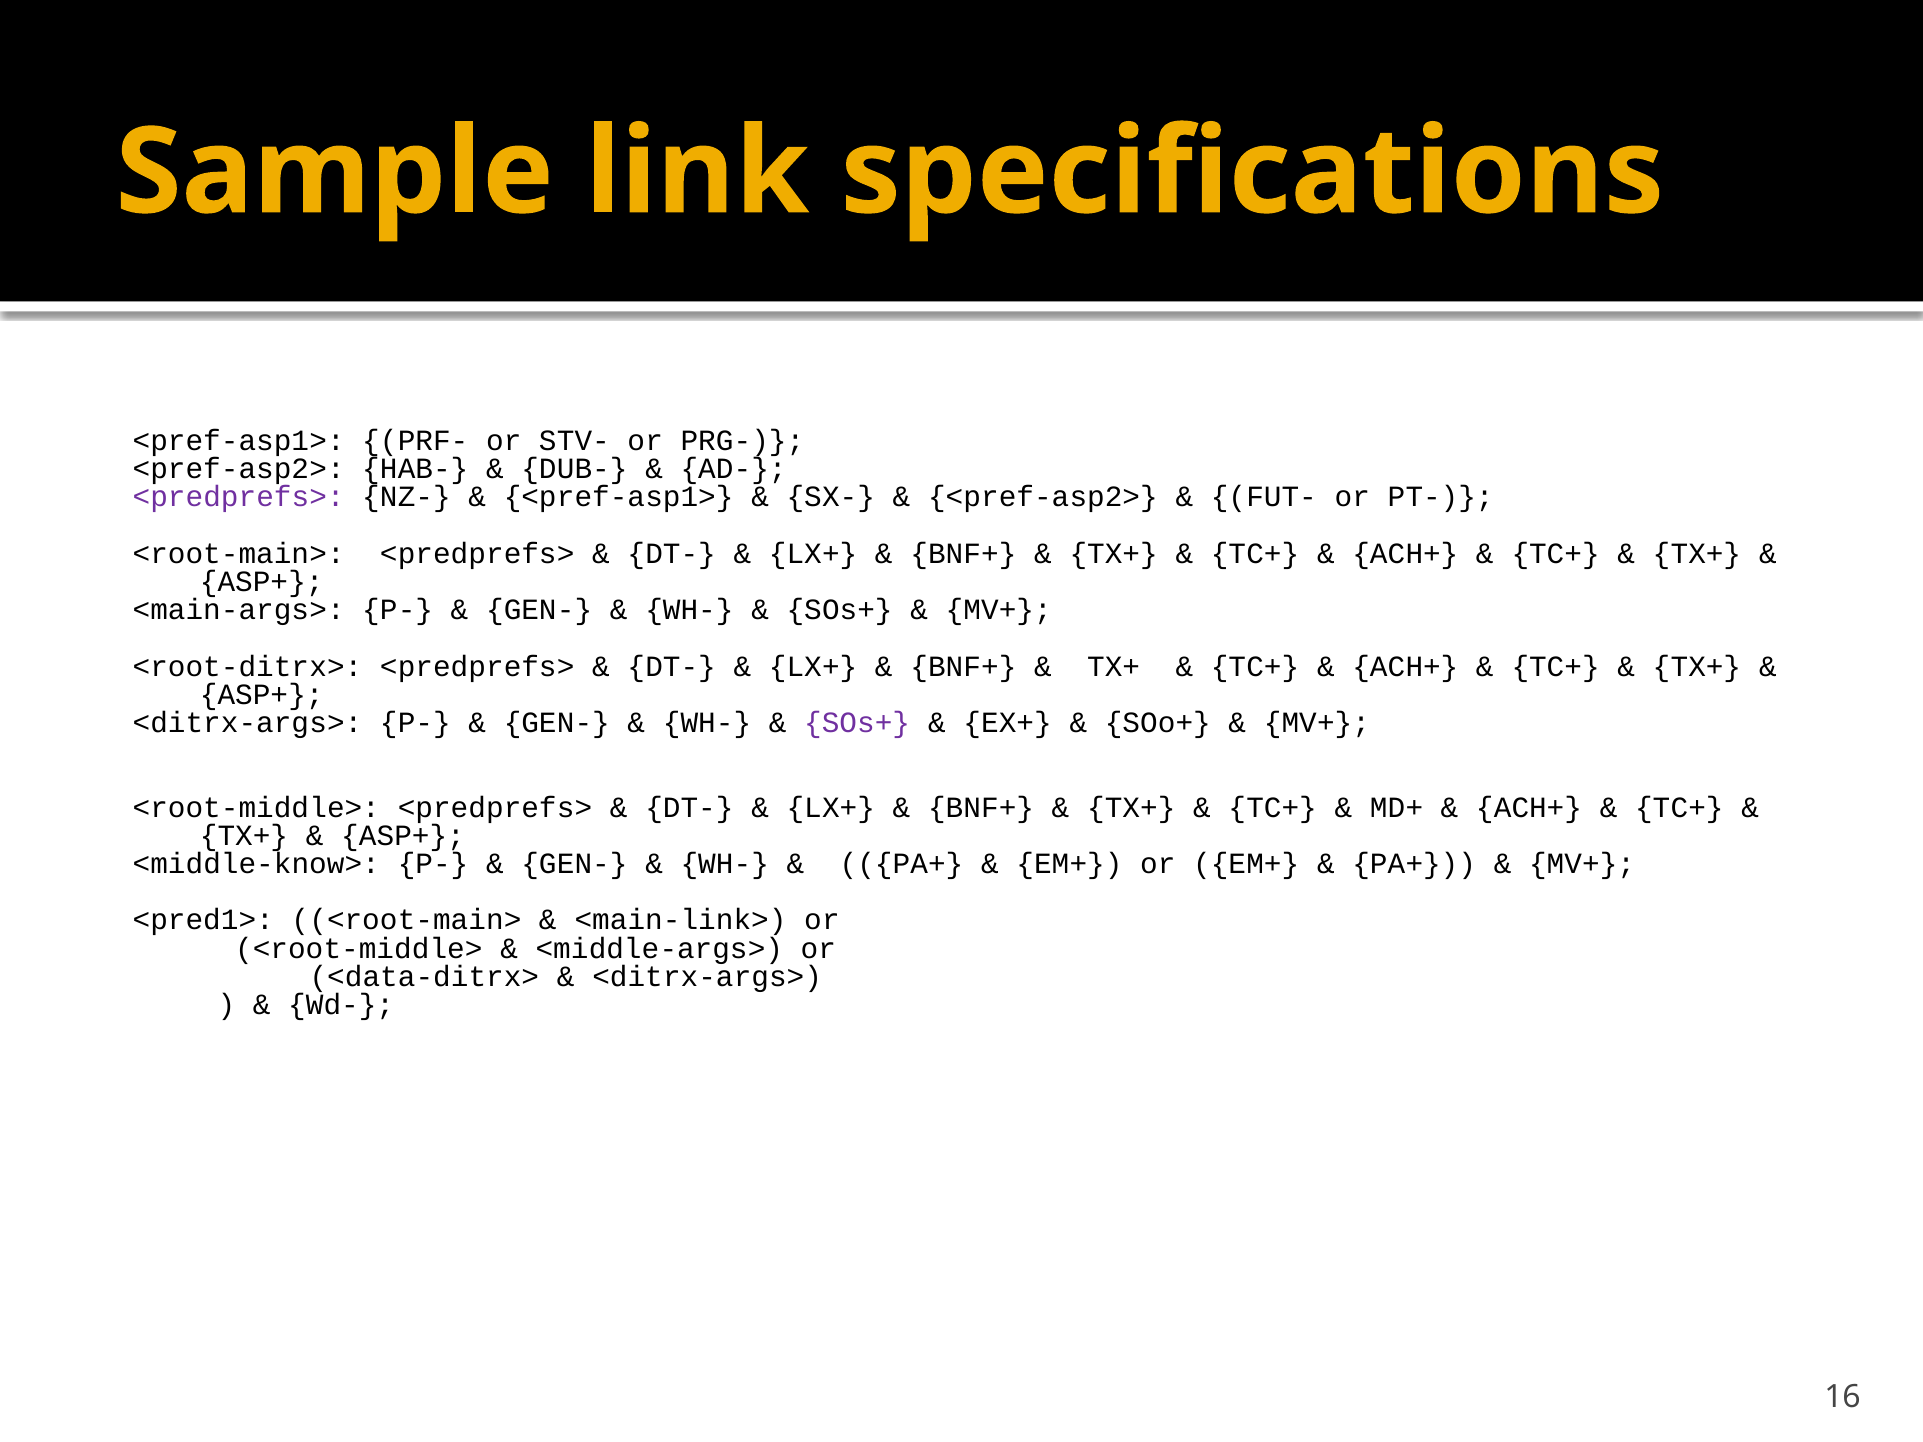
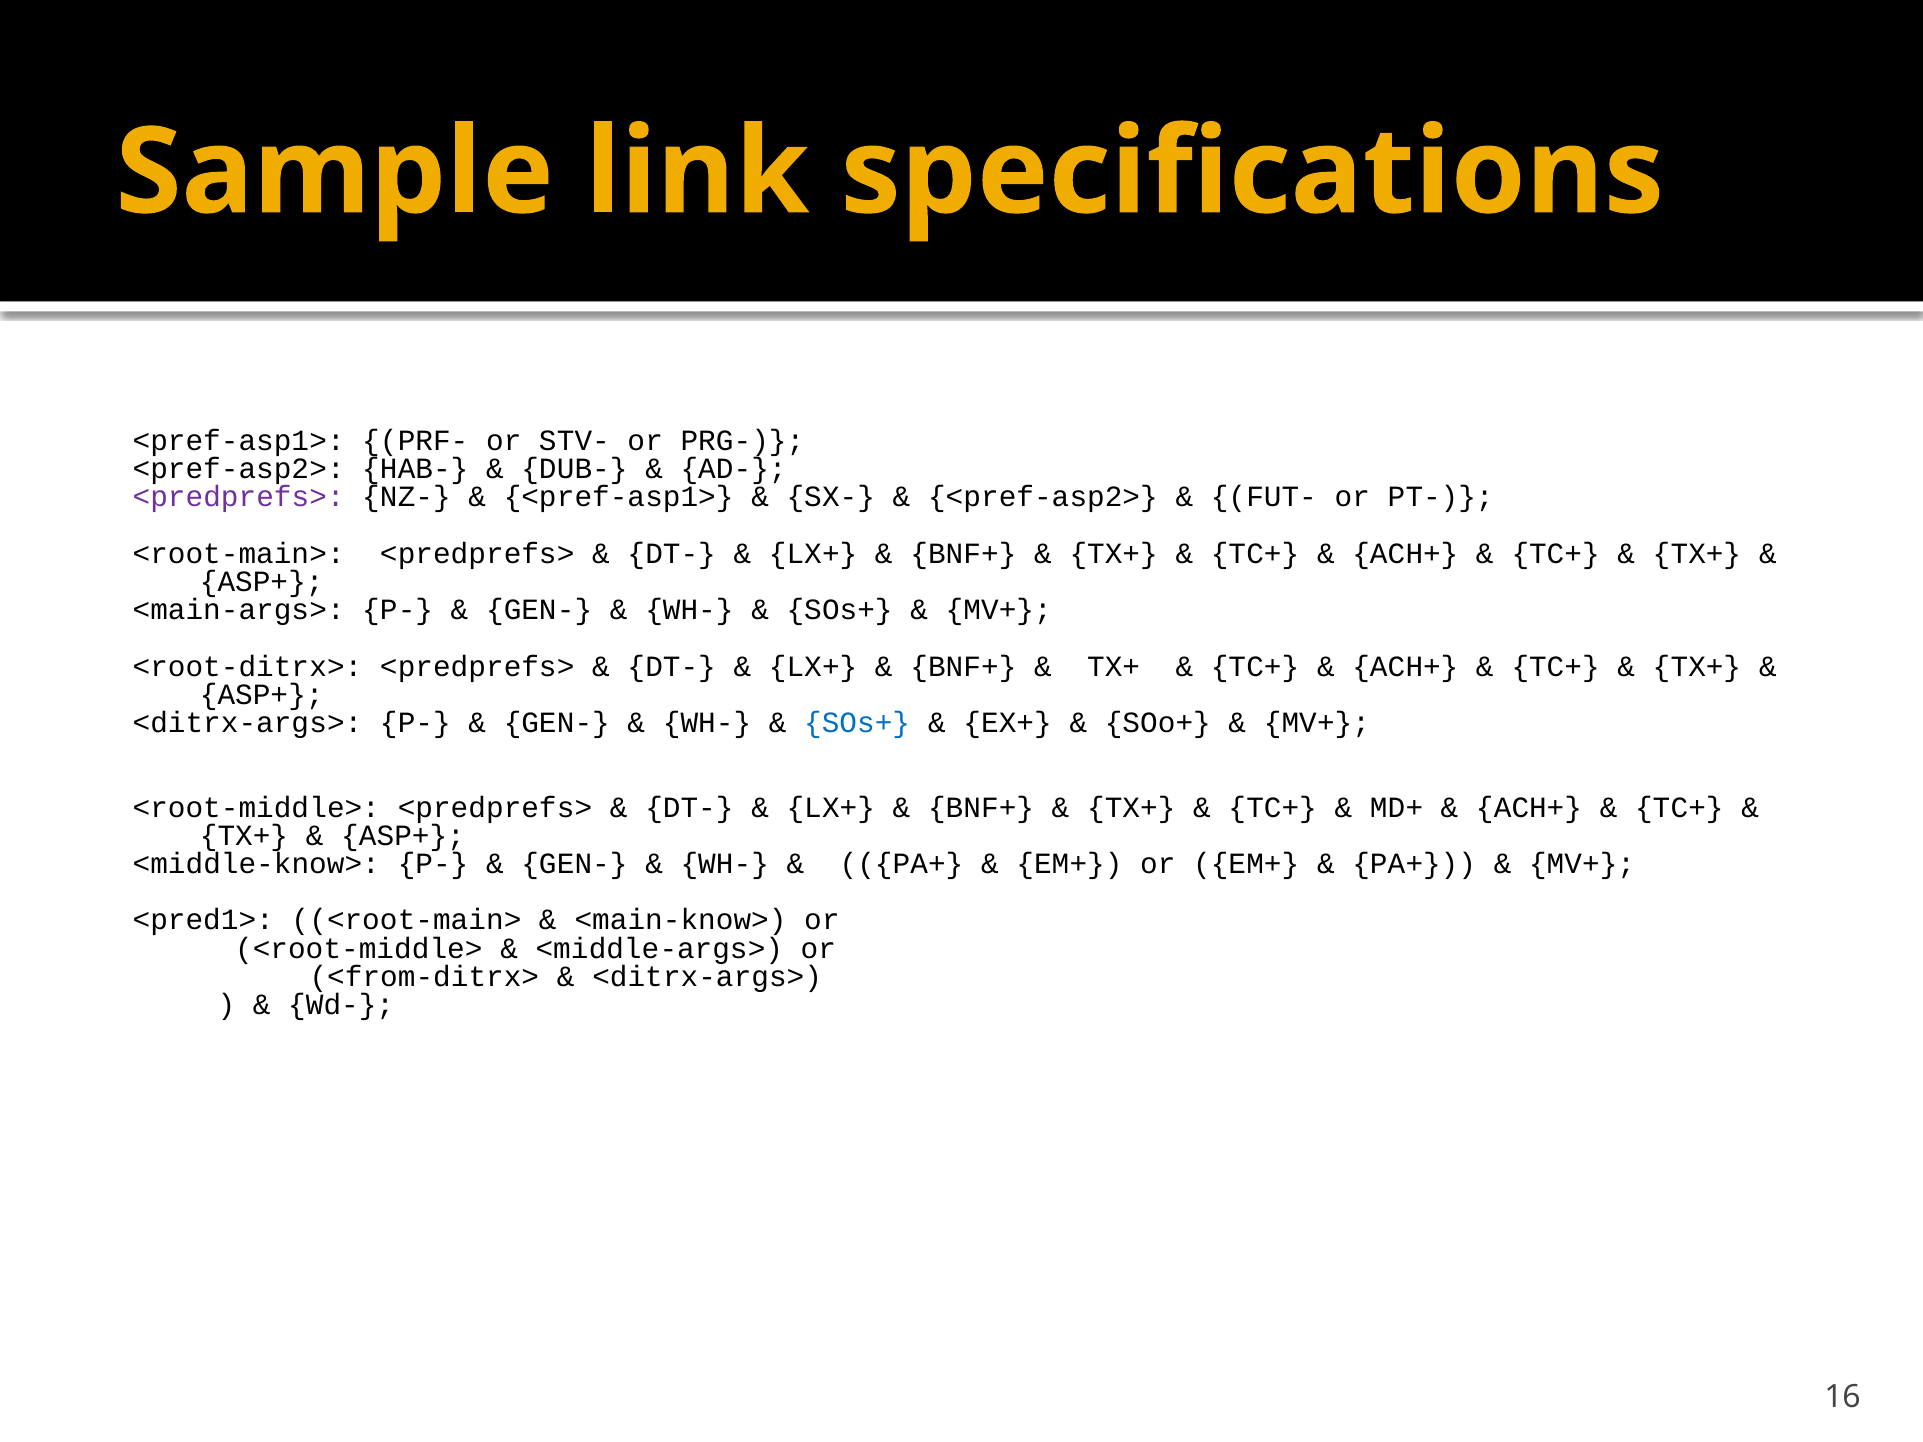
SOs+ colour: purple -> blue (857, 723)
<main-link>: <main-link> -> <main-know> (681, 920)
<data-ditrx>: <data-ditrx> -> <from-ditrx> (424, 977)
